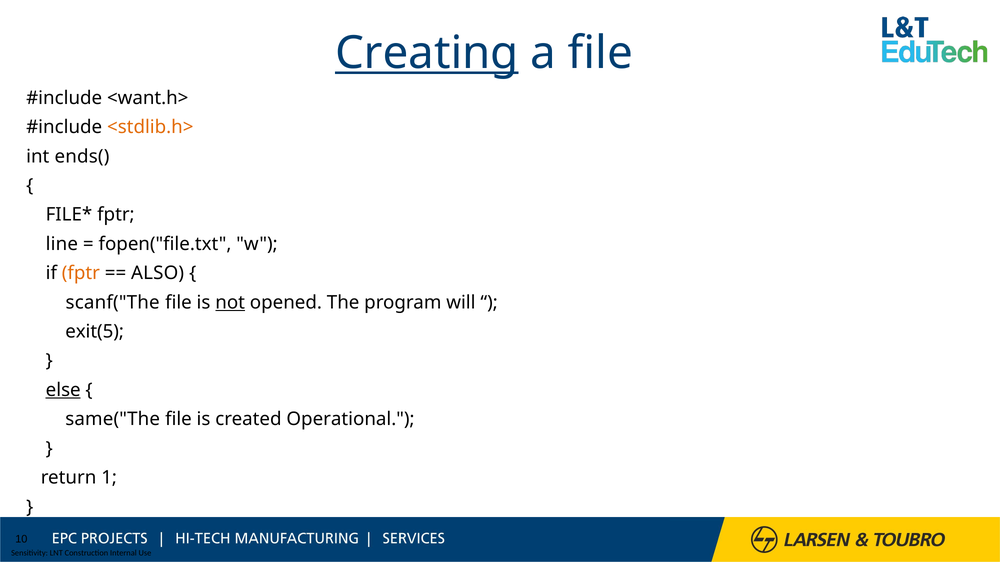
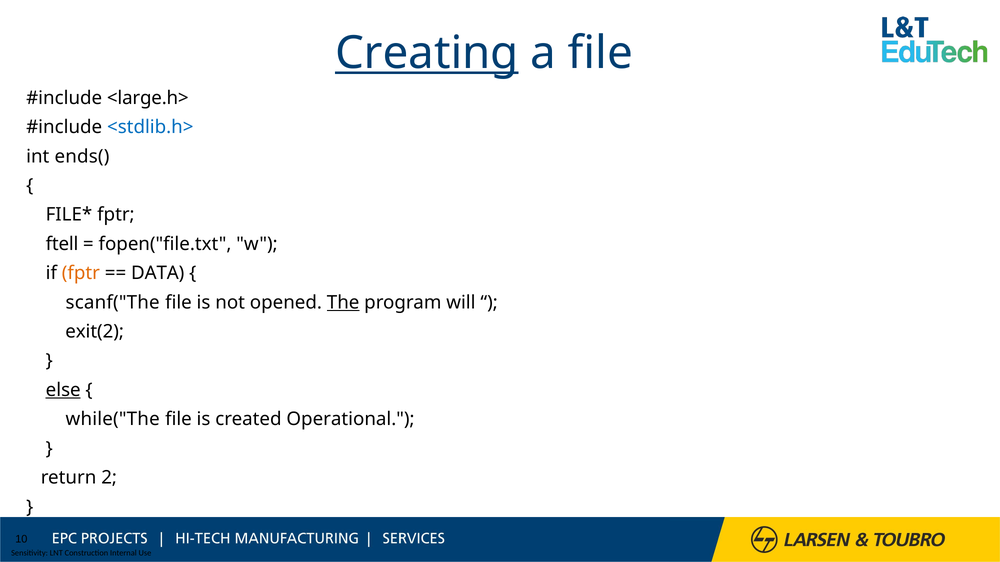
<want.h>: <want.h> -> <large.h> (148, 98)
<stdlib.h> colour: orange -> blue (150, 127)
line: line -> ftell (62, 244)
ALSO: ALSO -> DATA (158, 273)
not underline: present -> none (230, 303)
The underline: none -> present (343, 303)
exit(5: exit(5 -> exit(2 (95, 332)
same("The: same("The -> while("The (113, 420)
1: 1 -> 2 (109, 478)
